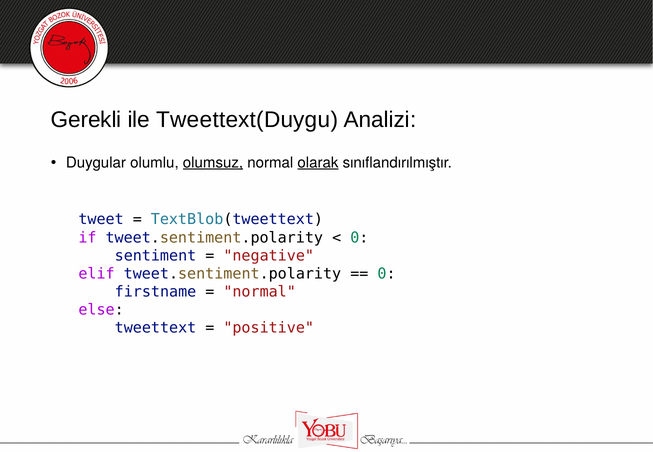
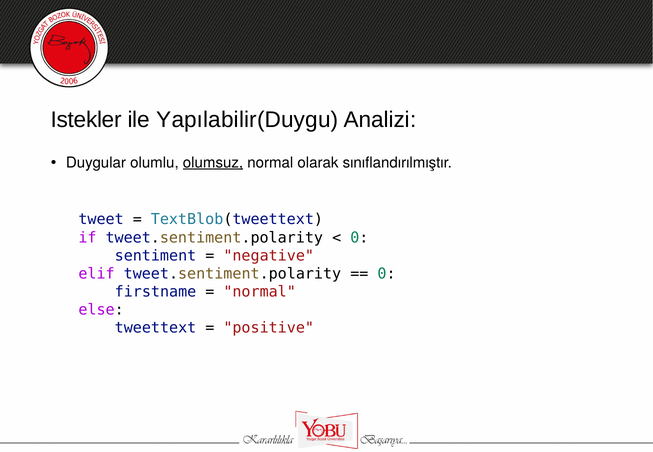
Gerekli: Gerekli -> Istekler (86, 120)
Tweettext(Duygu: Tweettext(Duygu -> Yapılabilir(Duygu (247, 120)
olarak underline: present -> none (318, 163)
